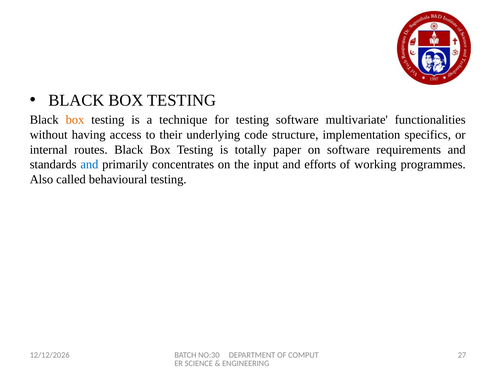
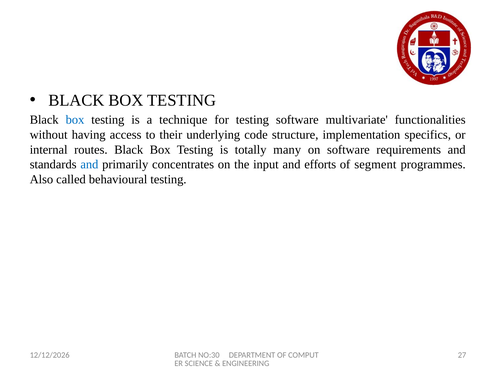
box colour: orange -> blue (75, 120)
paper: paper -> many (287, 150)
working: working -> segment (375, 165)
